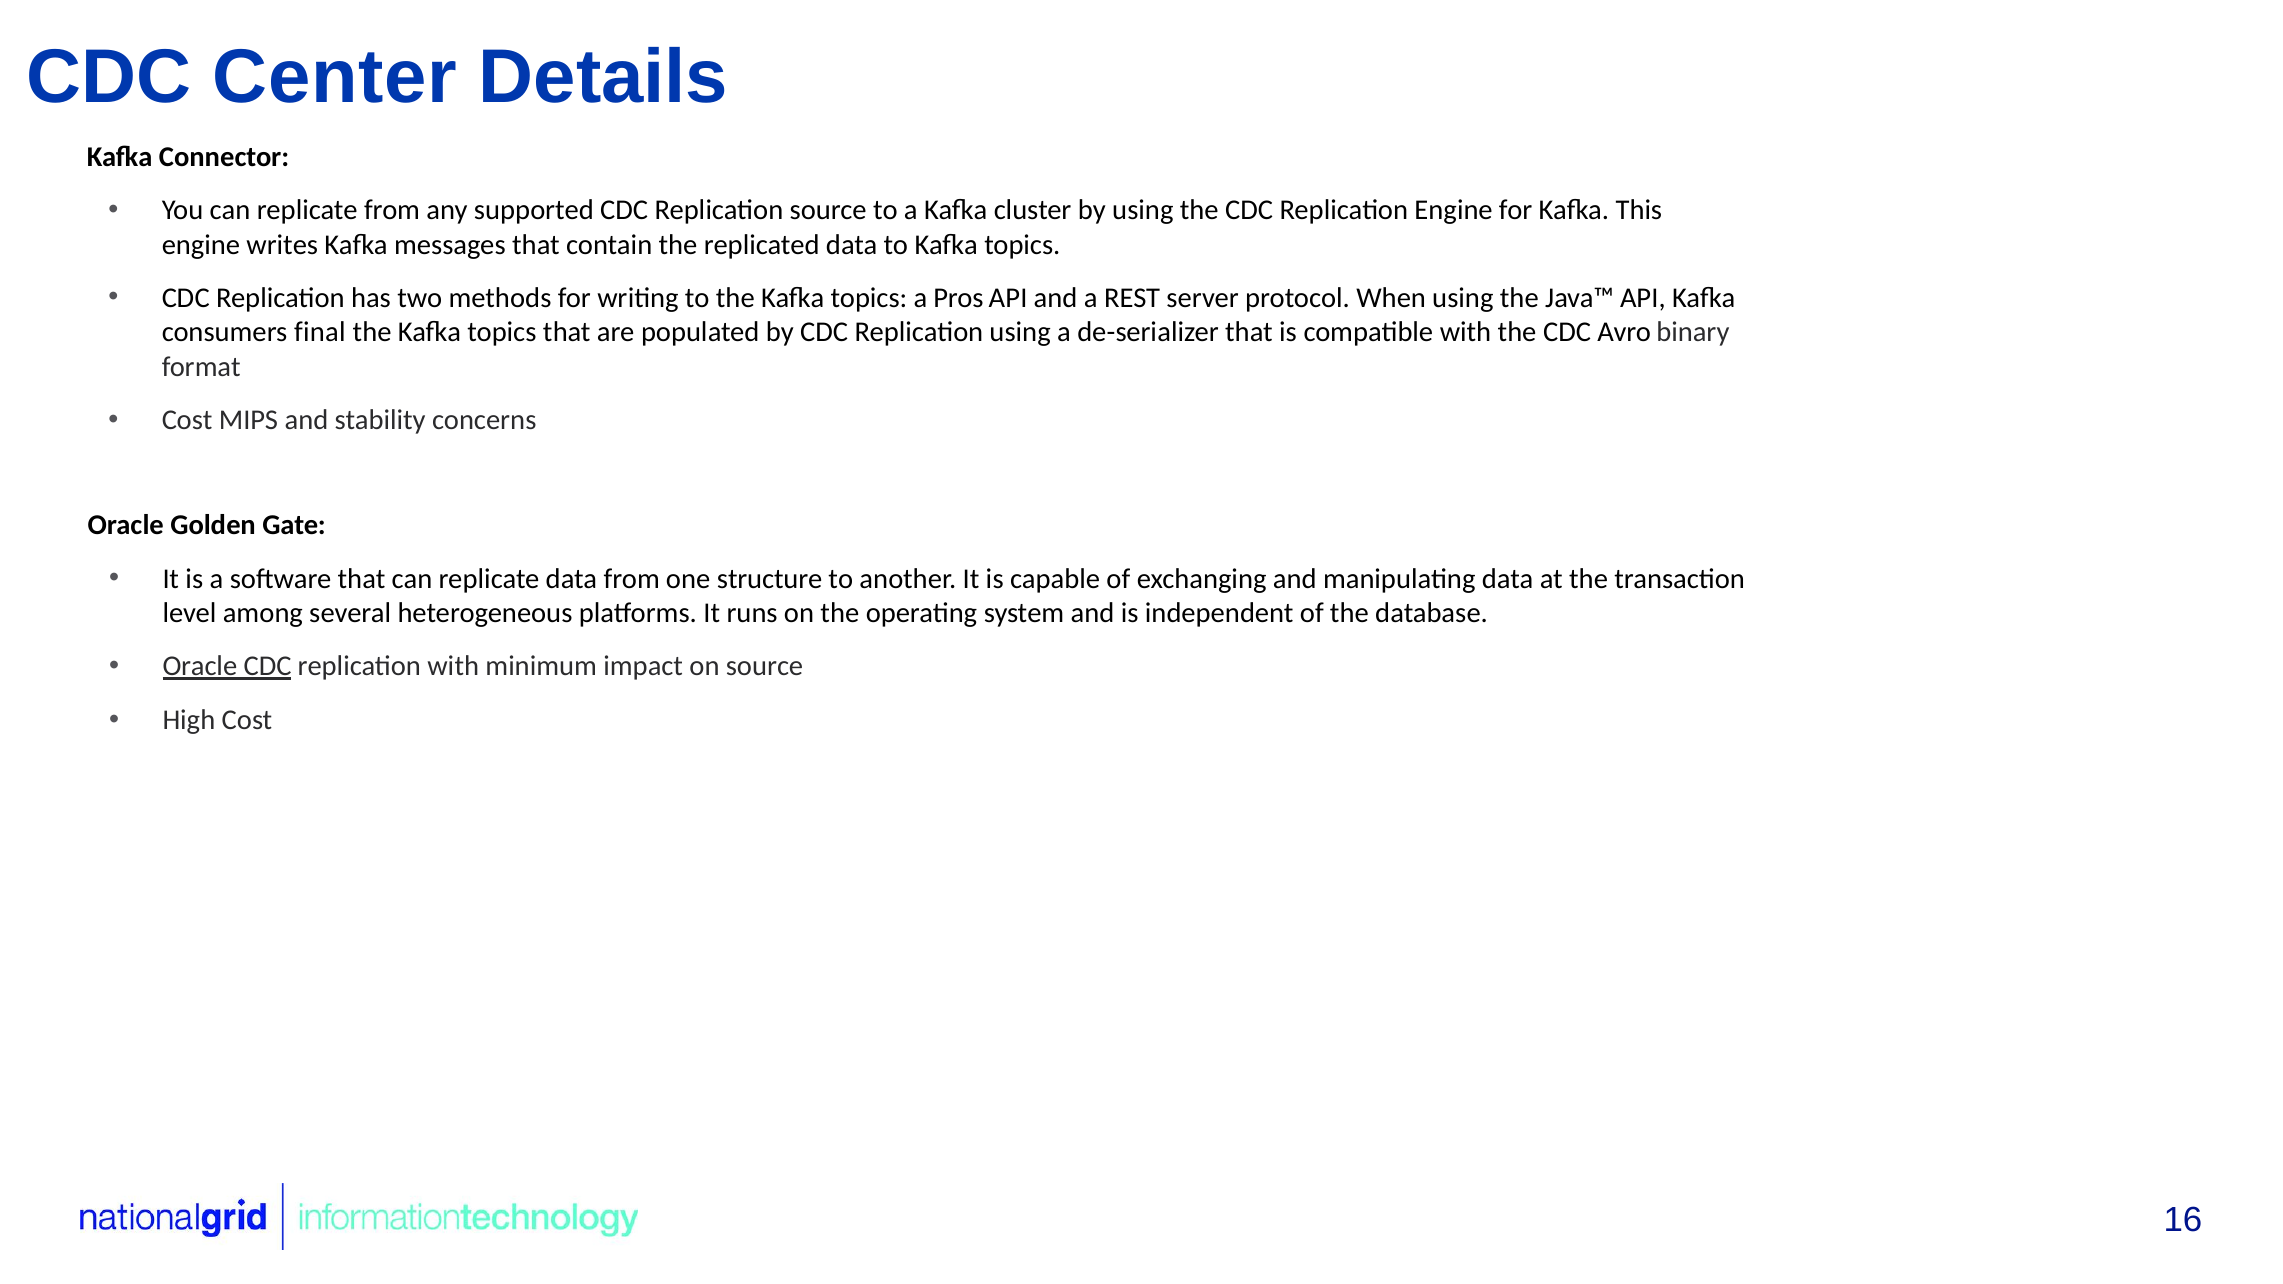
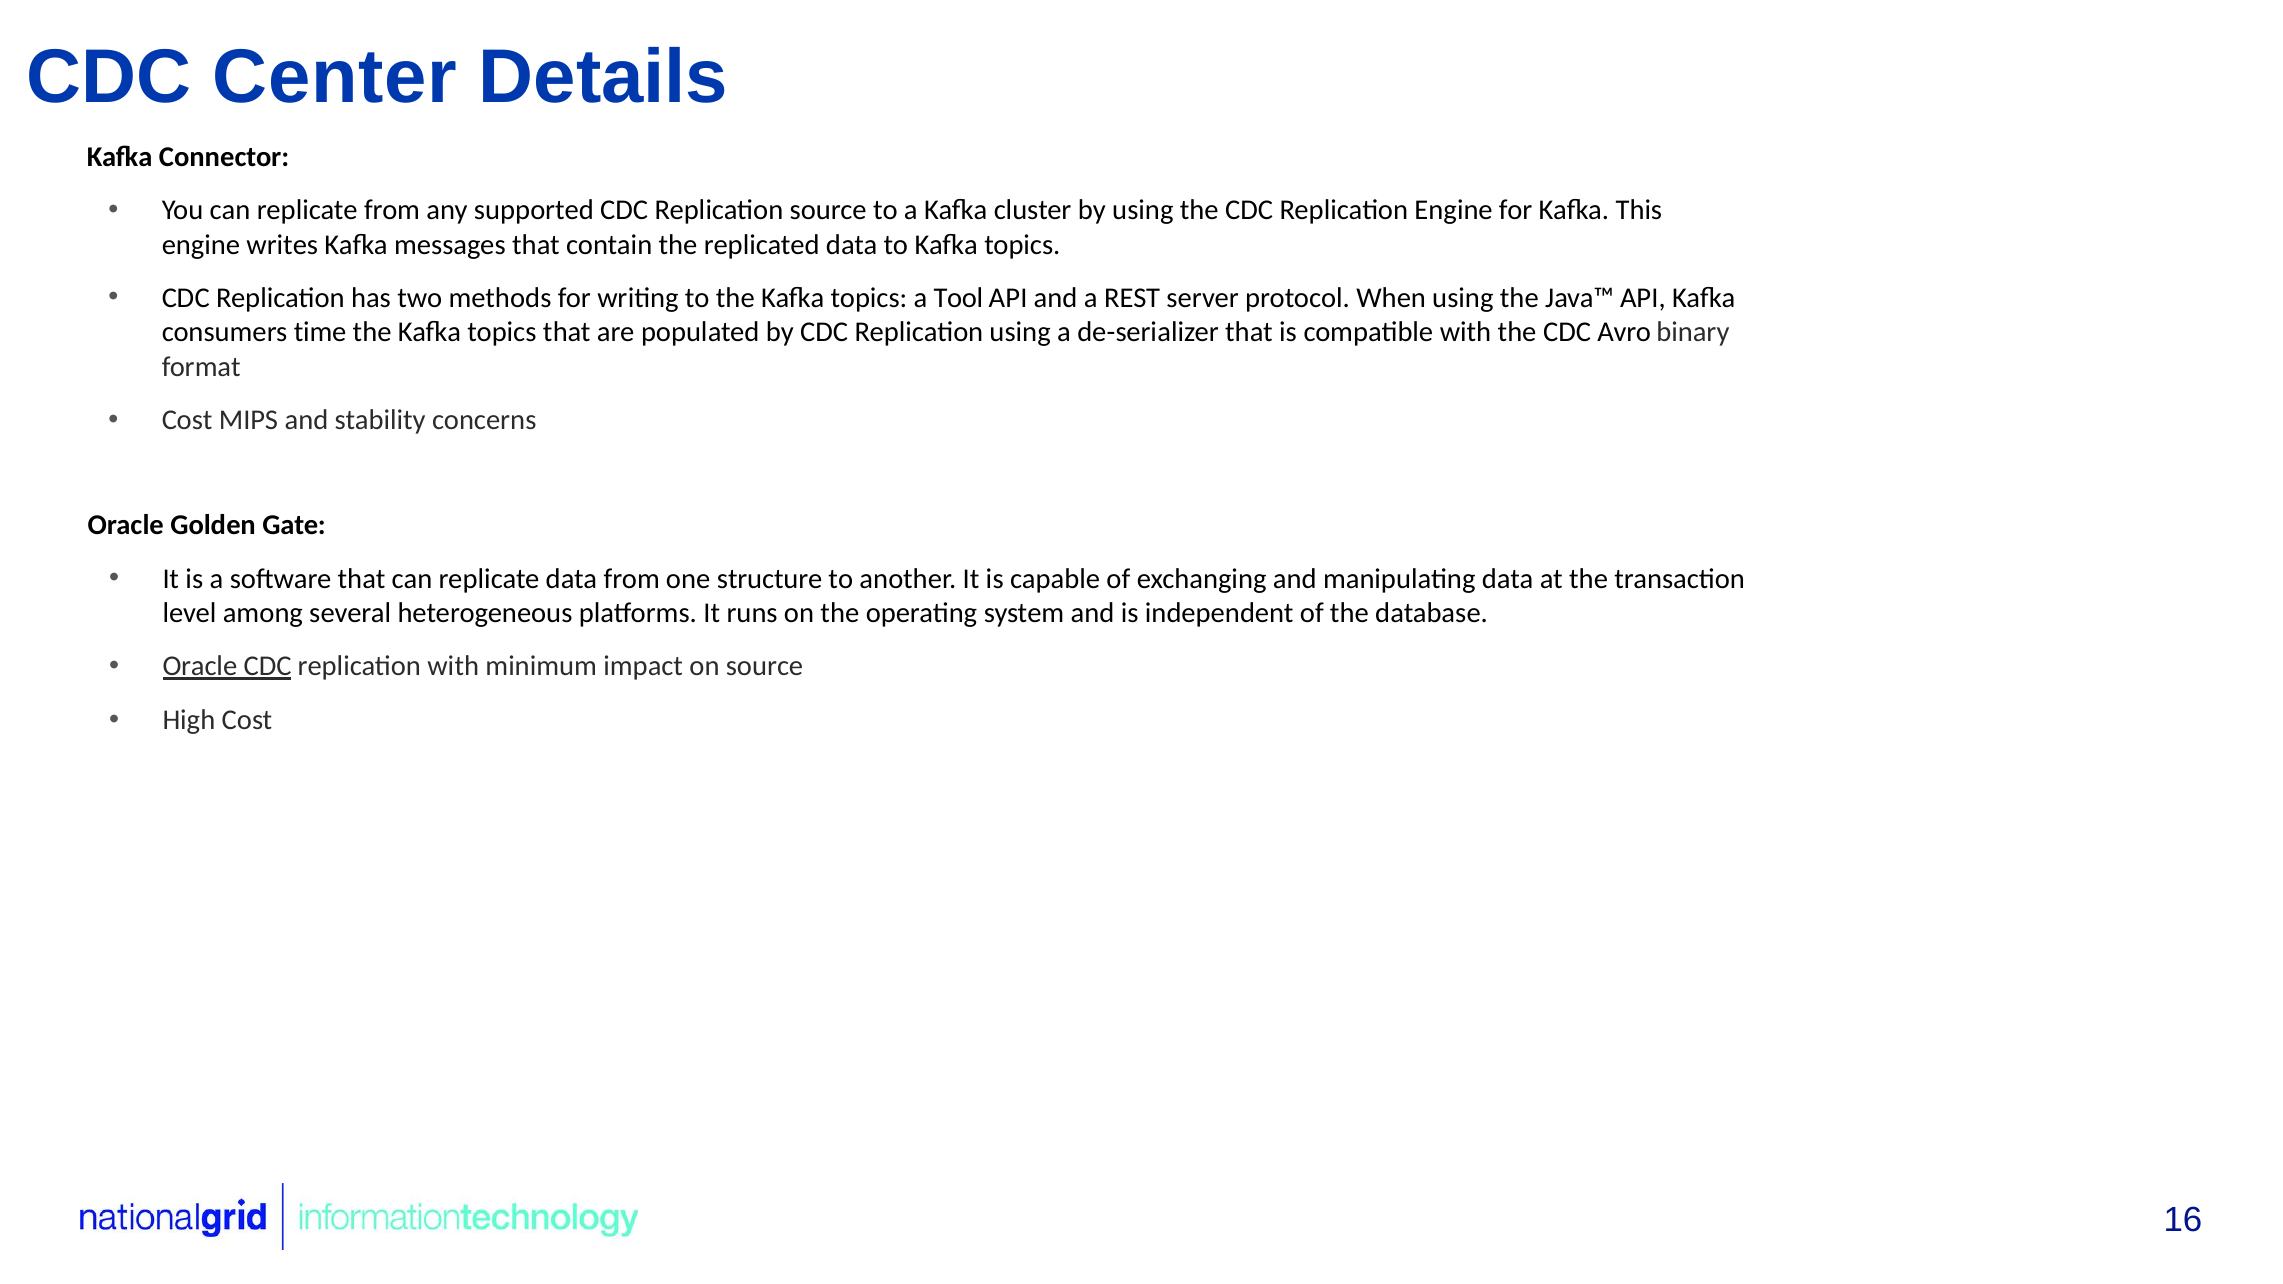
Pros: Pros -> Tool (958, 298)
final: final -> time (320, 332)
